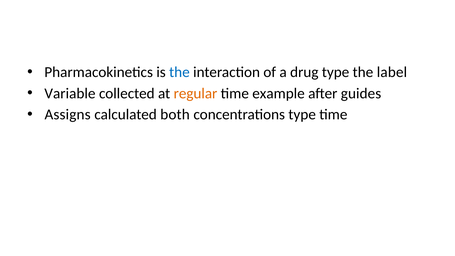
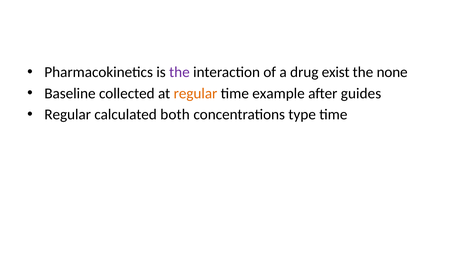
the colour: blue -> purple (179, 72)
drug type: type -> exist (336, 72)
label: label -> none (392, 72)
Variable: Variable -> Baseline (70, 93)
Assigns: Assigns -> Regular (68, 115)
